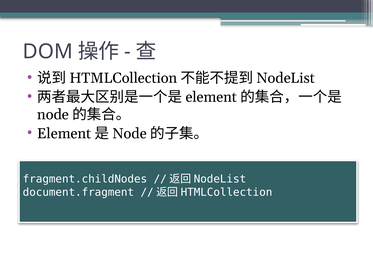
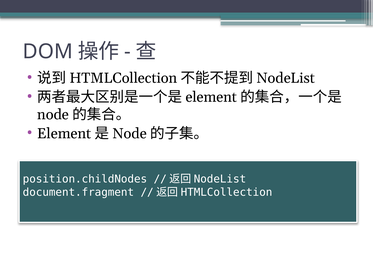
fragment.childNodes: fragment.childNodes -> position.childNodes (85, 179)
